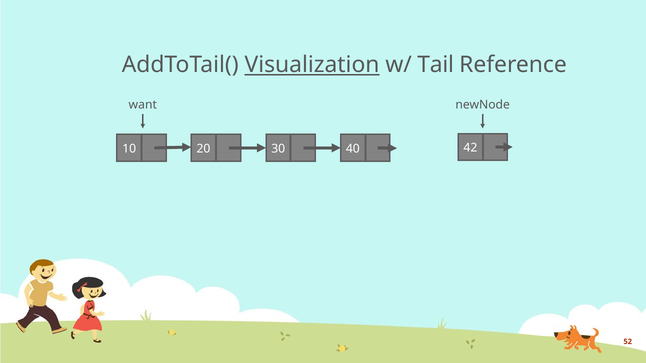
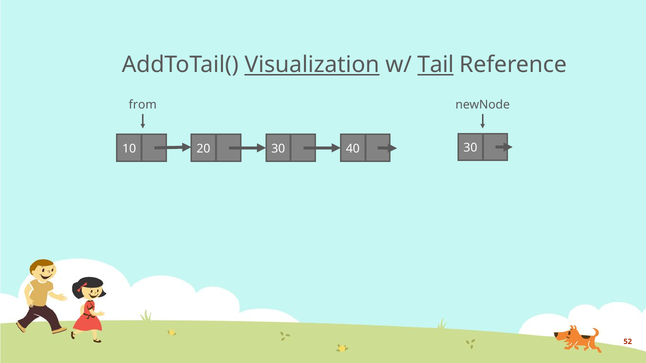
Tail underline: none -> present (436, 65)
want: want -> from (143, 105)
40 42: 42 -> 30 (470, 148)
